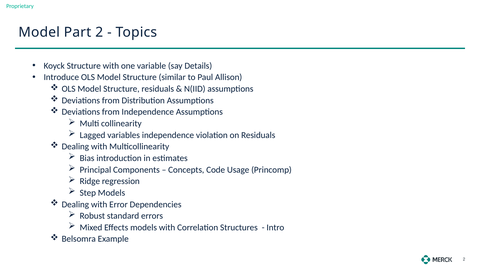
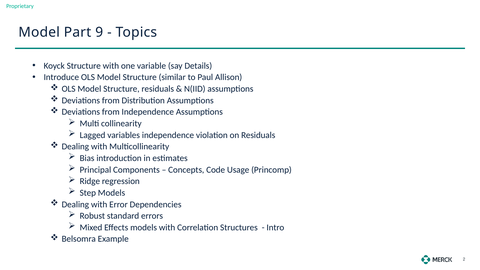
Part 2: 2 -> 9 (99, 32)
